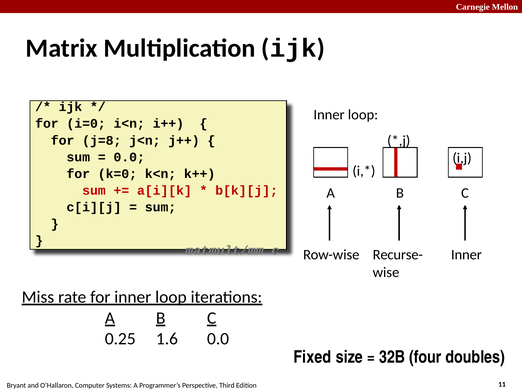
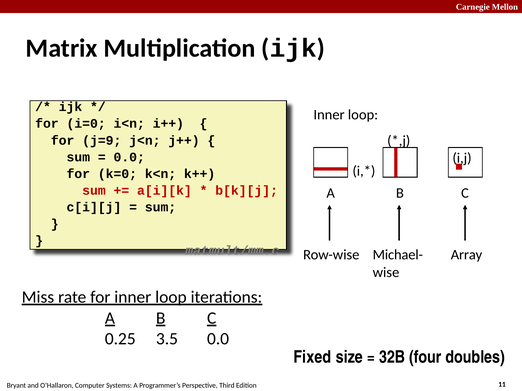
j=8: j=8 -> j=9 (102, 141)
Recurse-: Recurse- -> Michael- (398, 255)
Row-wise Inner: Inner -> Array (467, 255)
1.6: 1.6 -> 3.5 (167, 339)
